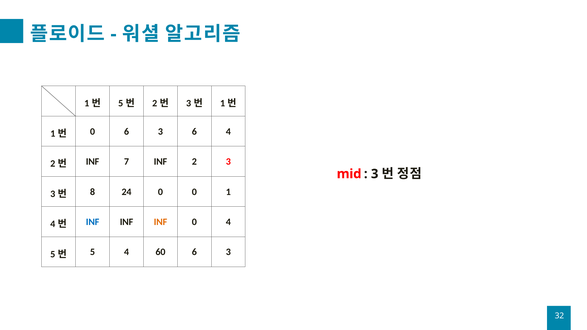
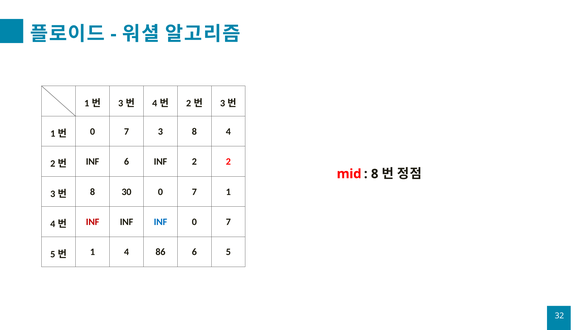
5: 5 -> 3 (121, 103)
2: 2 -> 4 (155, 103)
3: 3 -> 2 (189, 103)
1: 1 -> 3 (223, 103)
6: 6 -> 7 (126, 132)
3 6: 6 -> 8 (194, 132)
INF 7: 7 -> 6 (126, 162)
2 3: 3 -> 2 (228, 162)
mid 3: 3 -> 8 (375, 174)
24: 24 -> 30 (127, 192)
0: 0 -> 7 (194, 192)
INF colour: blue -> red (93, 222)
INF colour: orange -> blue (160, 222)
4: 4 -> 7 (228, 222)
5: 5 -> 1 (93, 252)
60: 60 -> 86 (160, 252)
3: 3 -> 5 (228, 252)
